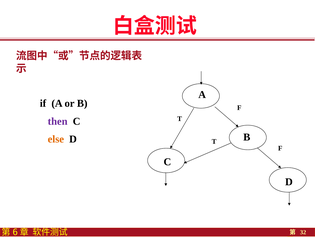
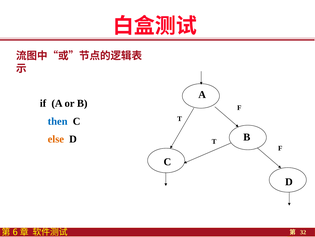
then colour: purple -> blue (58, 121)
